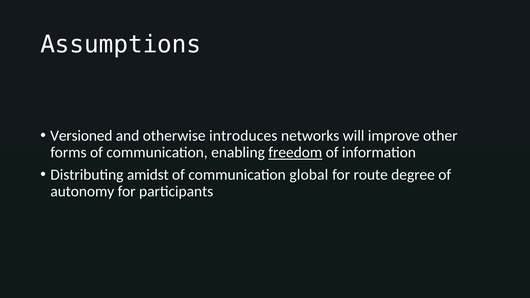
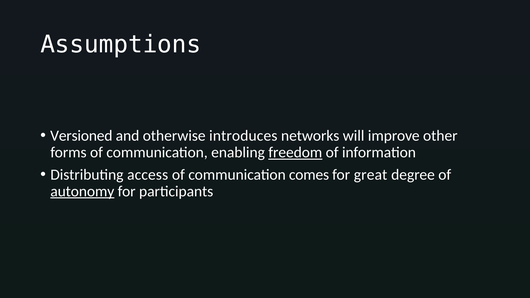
amidst: amidst -> access (148, 175)
global: global -> comes (309, 175)
route: route -> great (371, 175)
autonomy underline: none -> present (82, 191)
